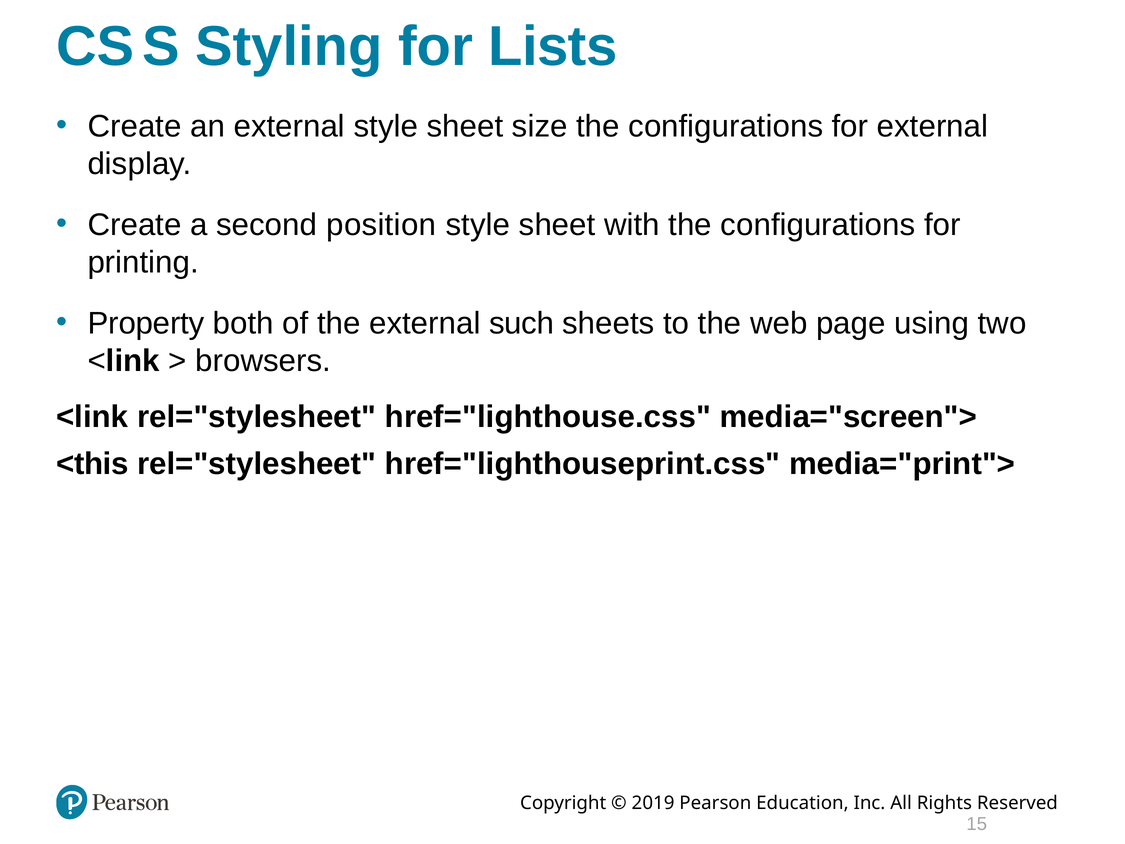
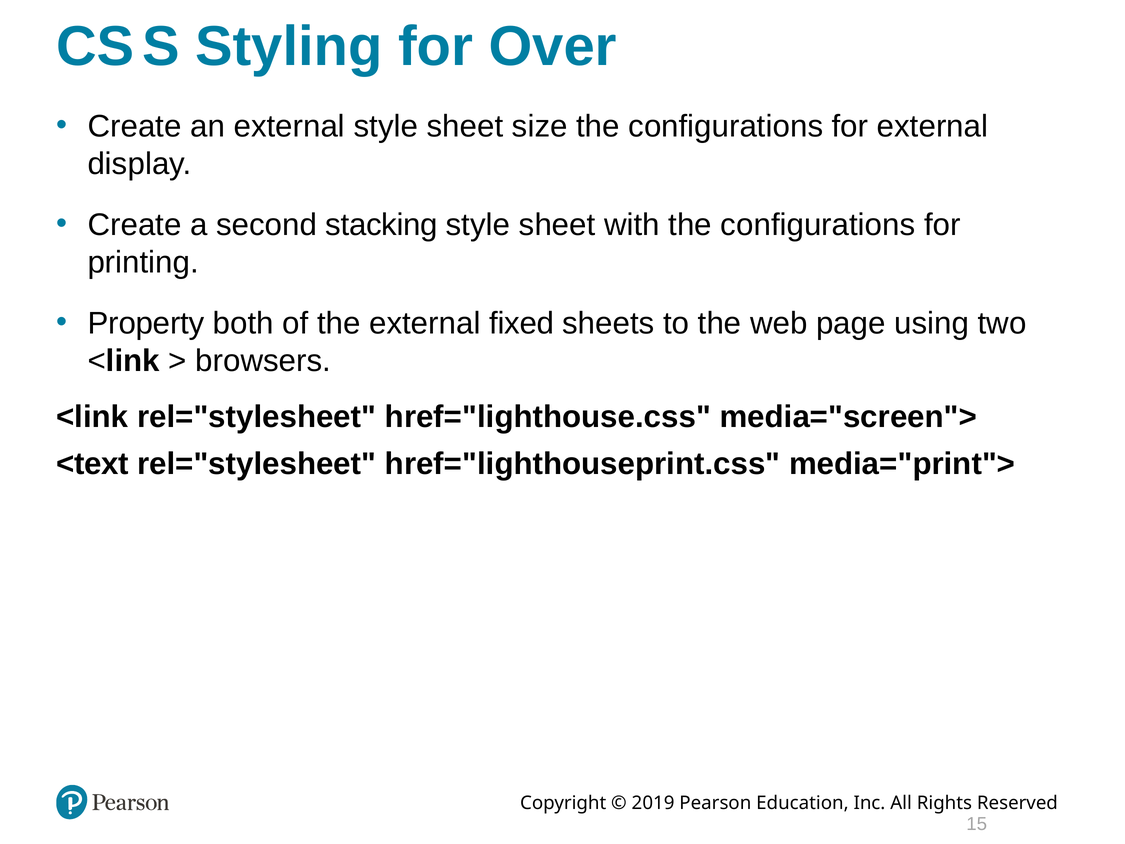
Lists: Lists -> Over (553, 47)
position: position -> stacking (382, 225)
such: such -> fixed (522, 323)
<this: <this -> <text (92, 464)
